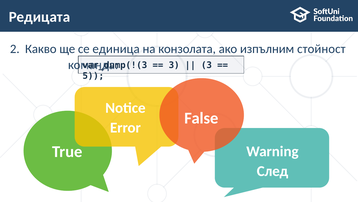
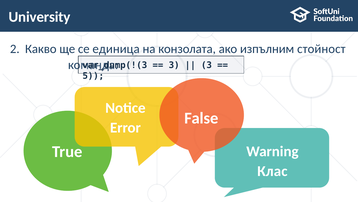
Редицата: Редицата -> University (40, 17)
След: След -> Клас (272, 171)
